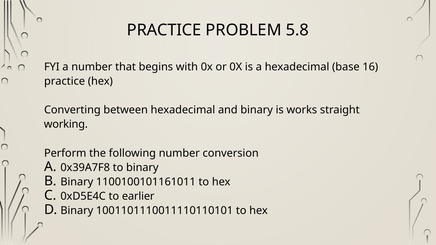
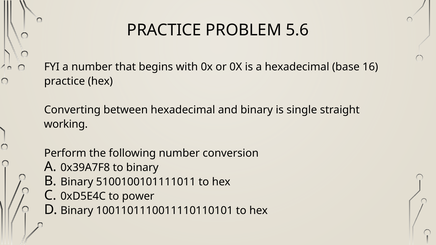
5.8: 5.8 -> 5.6 (297, 30)
works: works -> single (302, 110)
1100100101161011: 1100100101161011 -> 5100100101111011 (146, 182)
earlier: earlier -> power (138, 196)
